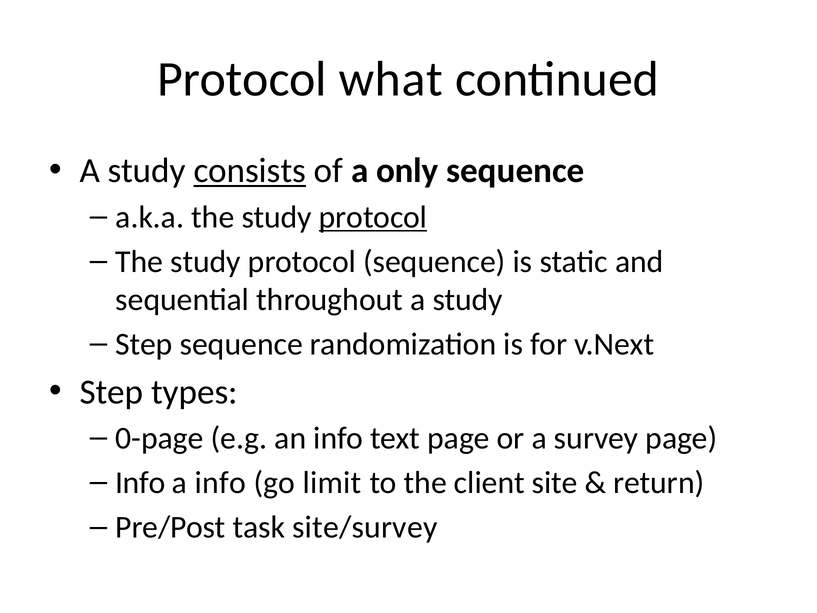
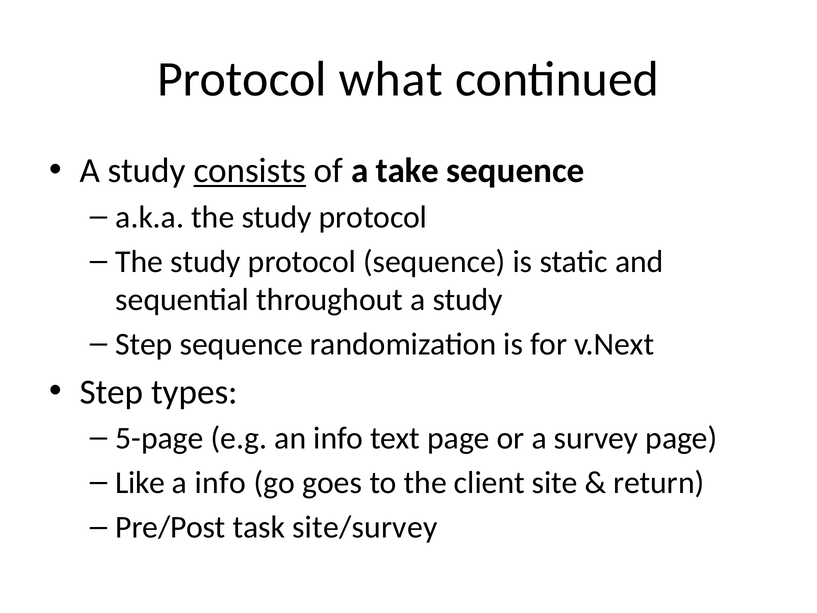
only: only -> take (407, 171)
protocol underline: present -> none (373, 217)
0-page: 0-page -> 5-page (159, 438)
Info: Info -> Like (140, 483)
limit: limit -> goes (332, 483)
